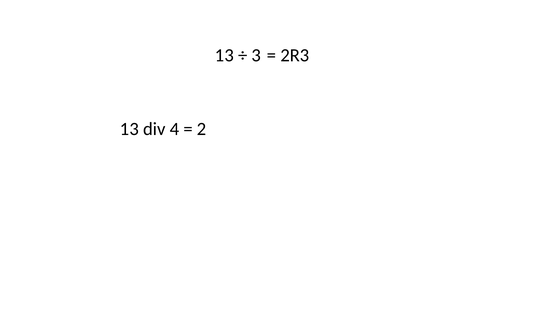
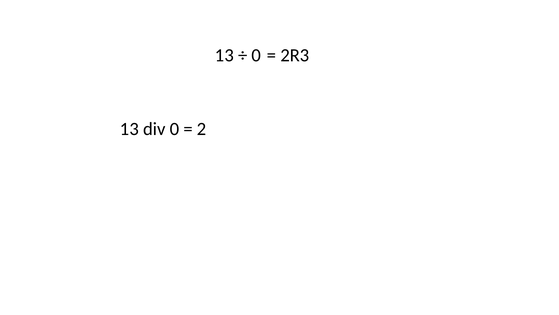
3: 3 -> 0 (256, 55)
div 4: 4 -> 0 (175, 129)
